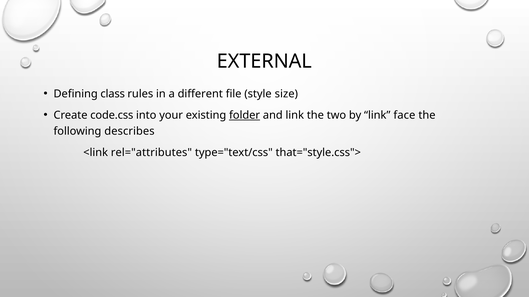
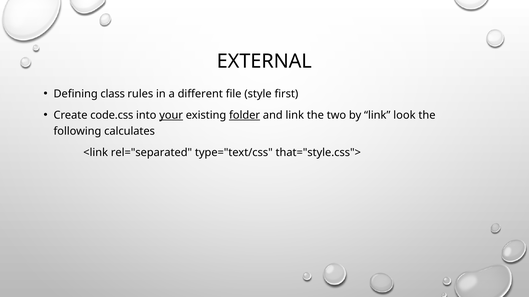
size: size -> first (286, 94)
your underline: none -> present (171, 115)
face: face -> look (404, 115)
describes: describes -> calculates (130, 131)
rel="attributes: rel="attributes -> rel="separated (151, 153)
